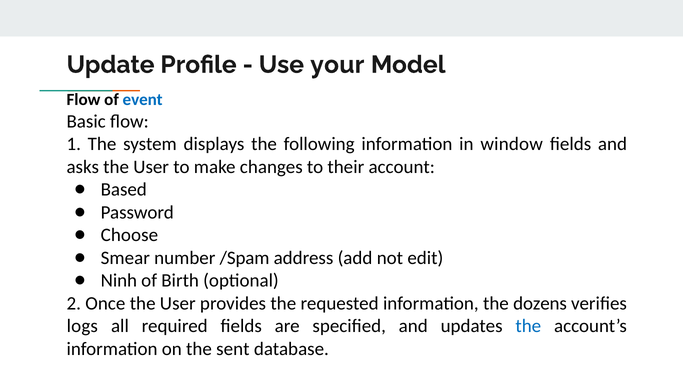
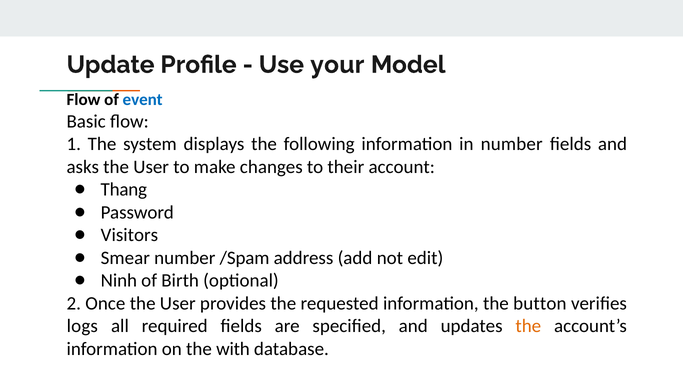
in window: window -> number (512, 144)
Based: Based -> Thang (124, 190)
Choose: Choose -> Visitors (129, 235)
dozens: dozens -> button (540, 304)
the colour: blue -> orange (528, 326)
sent: sent -> with (233, 349)
